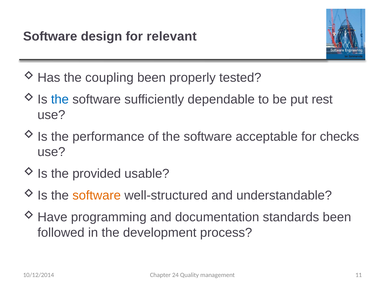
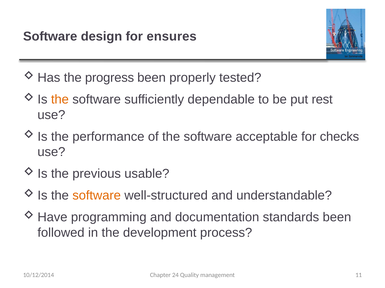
relevant: relevant -> ensures (172, 37)
coupling: coupling -> progress (110, 78)
the colour: blue -> orange (60, 100)
provided: provided -> previous (97, 174)
